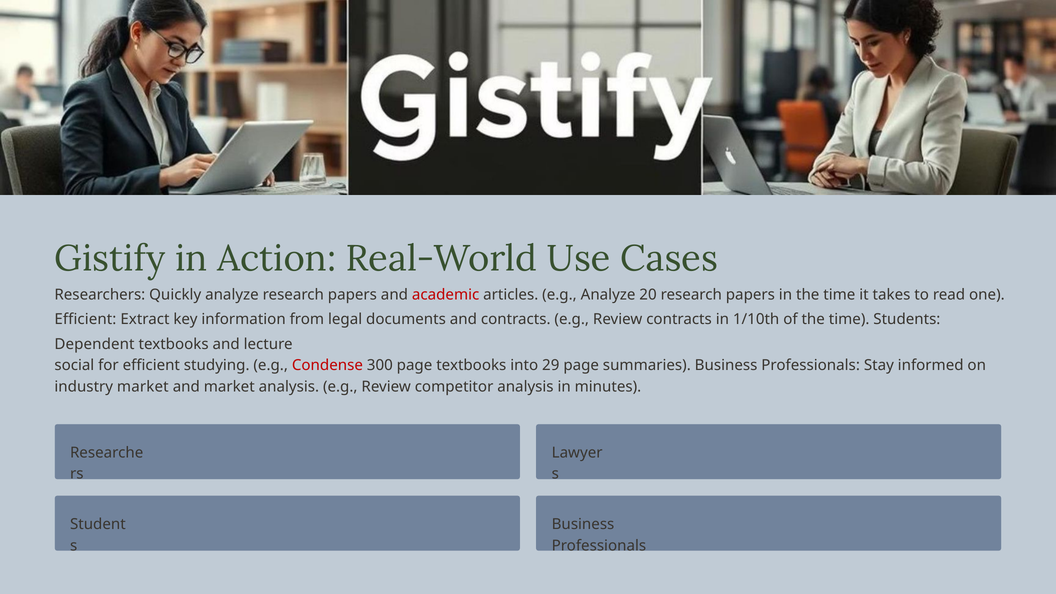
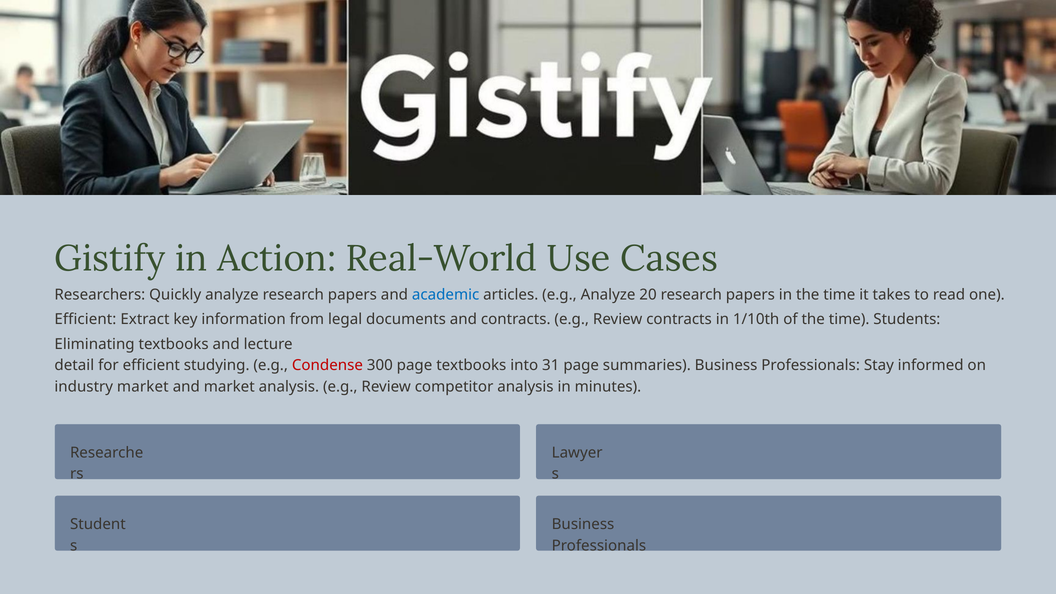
academic colour: red -> blue (446, 295)
Dependent: Dependent -> Eliminating (95, 344)
social: social -> detail (74, 365)
29: 29 -> 31 (551, 365)
